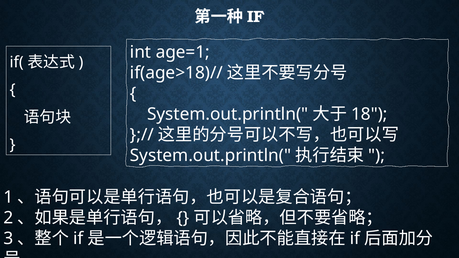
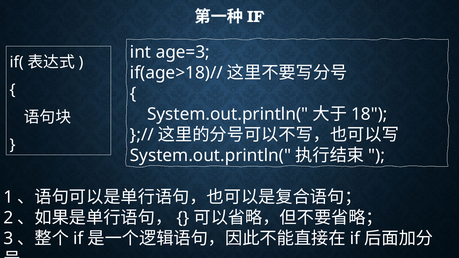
age=1: age=1 -> age=3 (183, 52)
